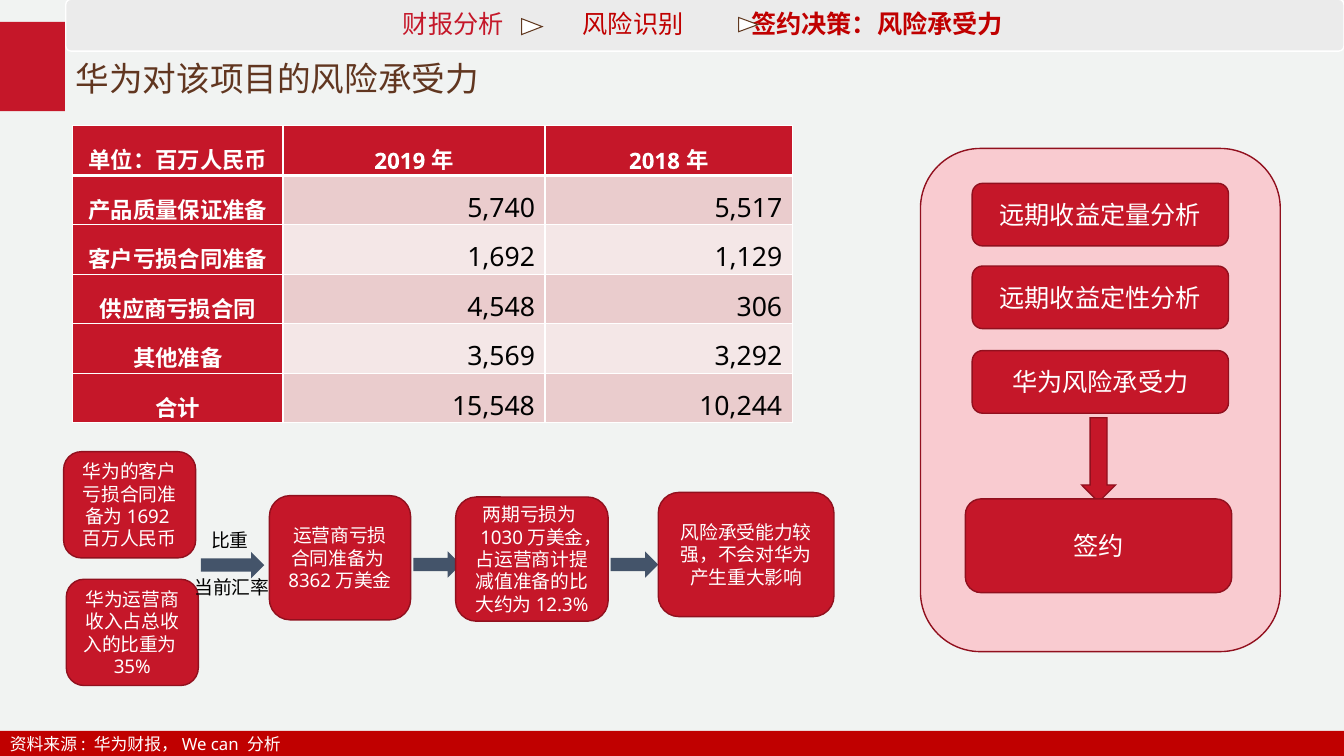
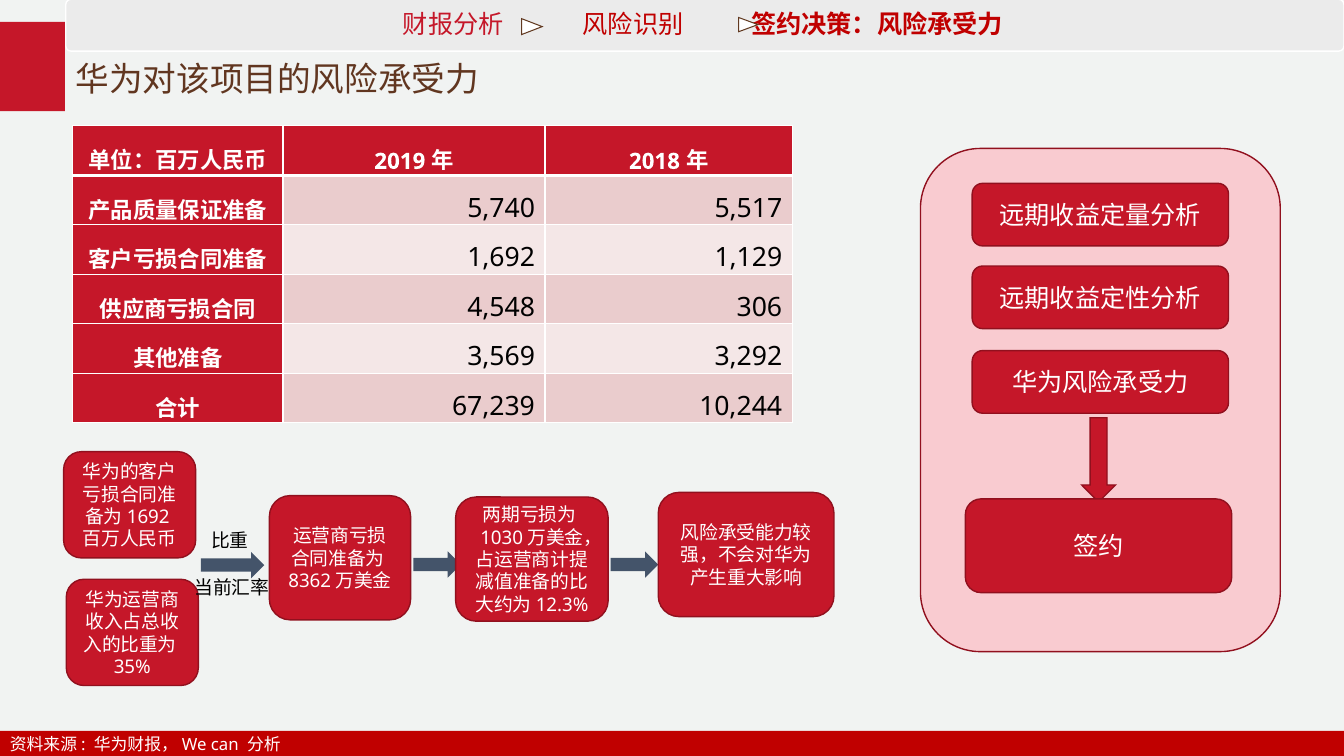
15,548: 15,548 -> 67,239 (493, 406)
